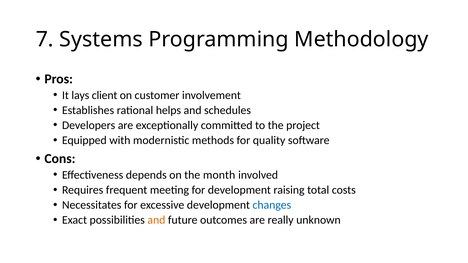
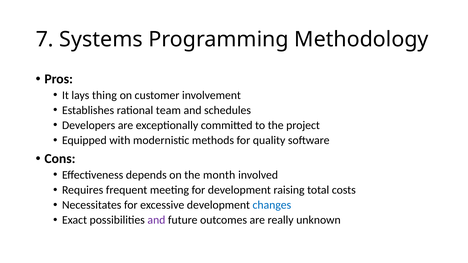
client: client -> thing (104, 95)
helps: helps -> team (168, 110)
and colour: orange -> purple (156, 220)
